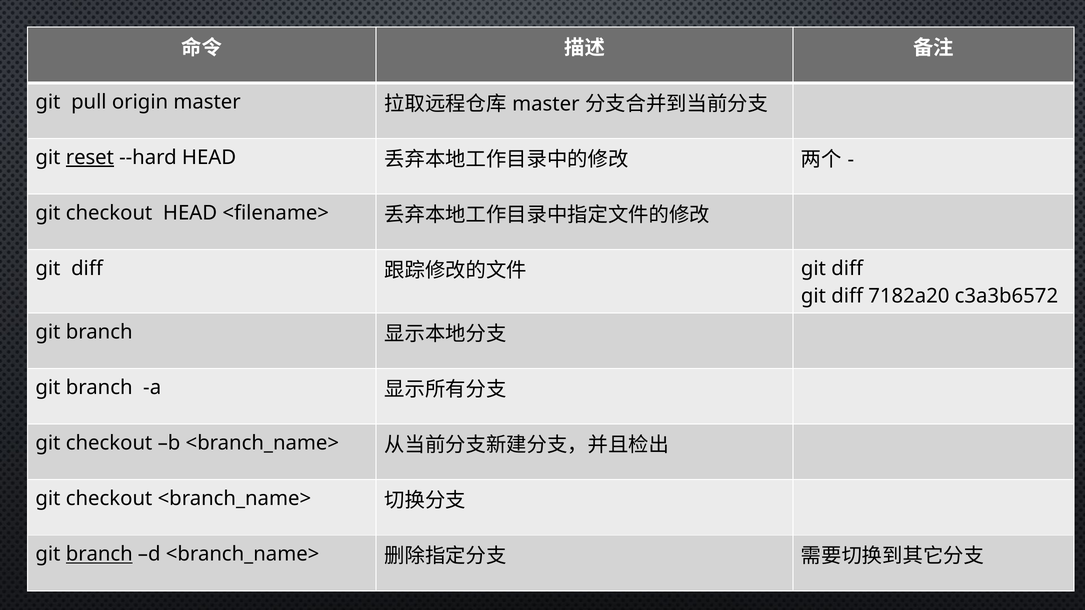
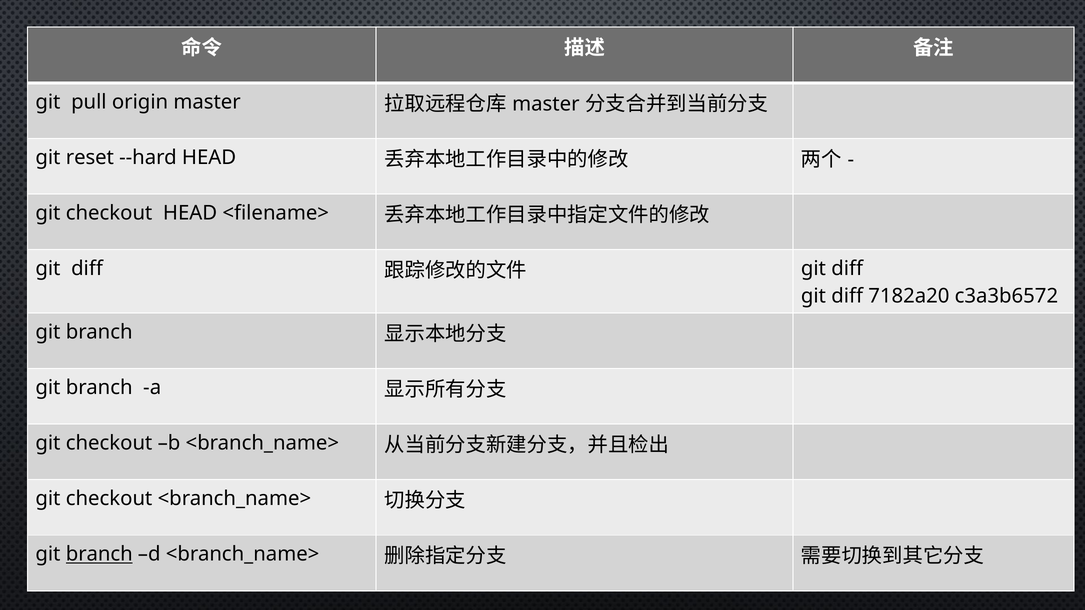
reset underline: present -> none (90, 158)
